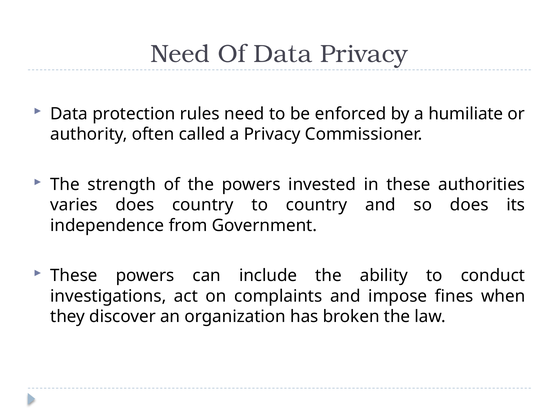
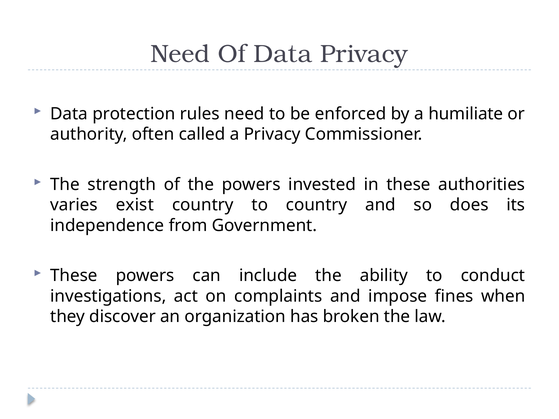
varies does: does -> exist (135, 205)
